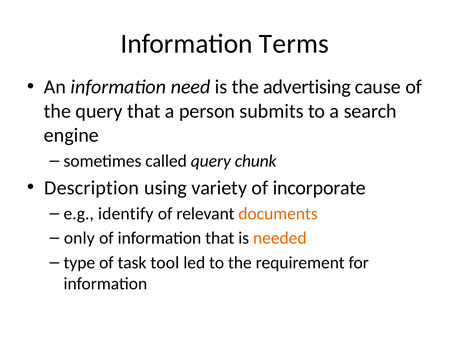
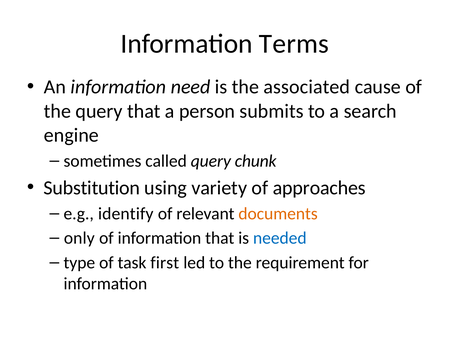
advertising: advertising -> associated (307, 87)
Description: Description -> Substitution (92, 187)
incorporate: incorporate -> approaches (319, 187)
needed colour: orange -> blue (280, 238)
tool: tool -> first (165, 262)
